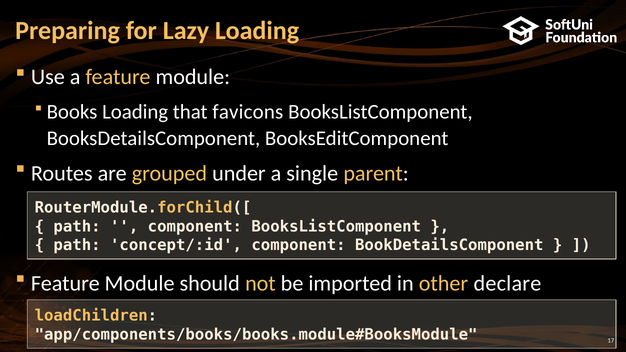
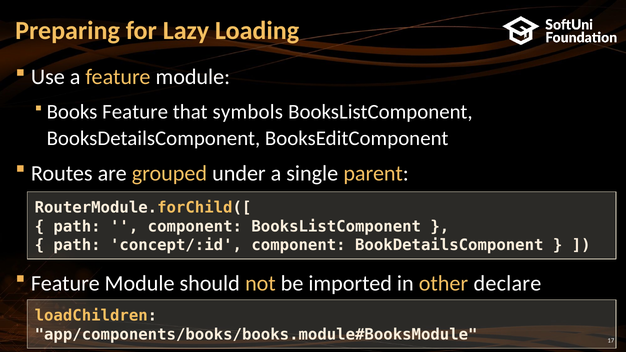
Books Loading: Loading -> Feature (135, 112)
favicons: favicons -> symbols (248, 112)
